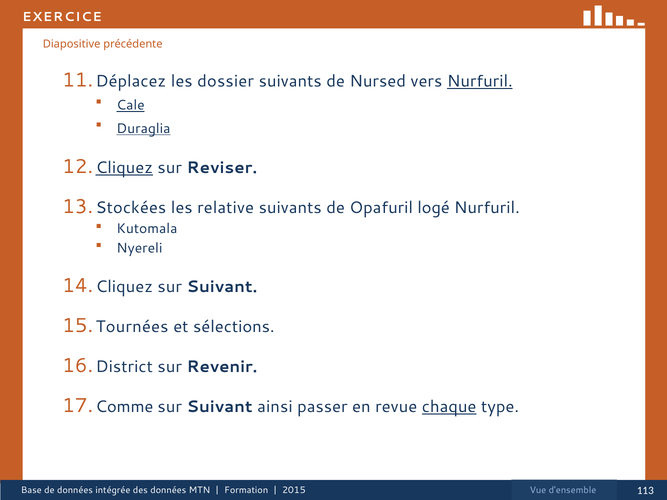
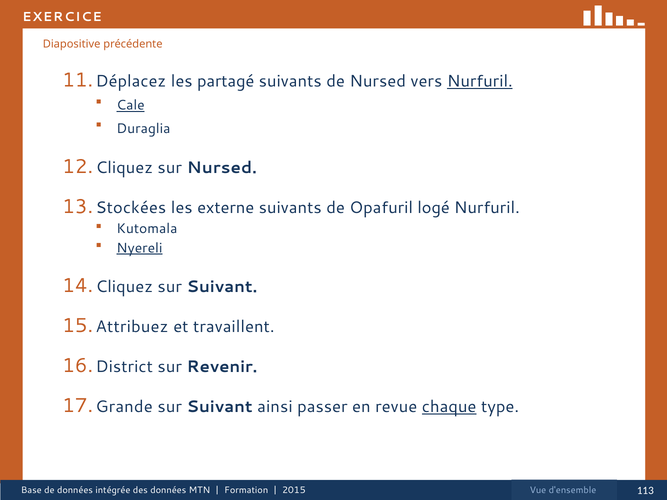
dossier: dossier -> partagé (226, 81)
Duraglia underline: present -> none (143, 129)
Cliquez underline: present -> none (124, 168)
sur Reviser: Reviser -> Nursed (222, 168)
relative: relative -> externe (226, 208)
Nyereli underline: none -> present (139, 248)
Tournées: Tournées -> Attribuez (132, 327)
sélections: sélections -> travaillent (234, 327)
Comme: Comme -> Grande (124, 407)
